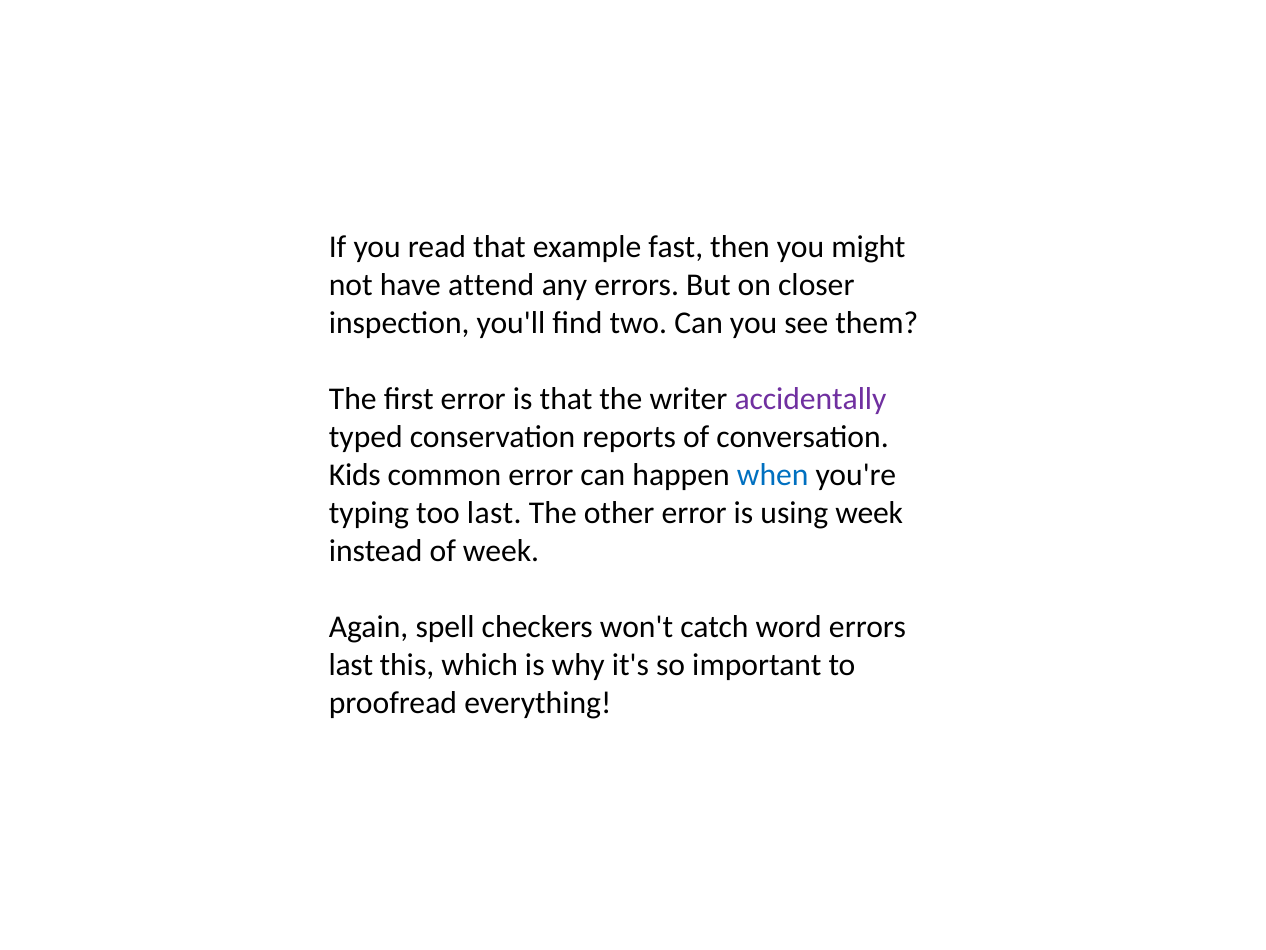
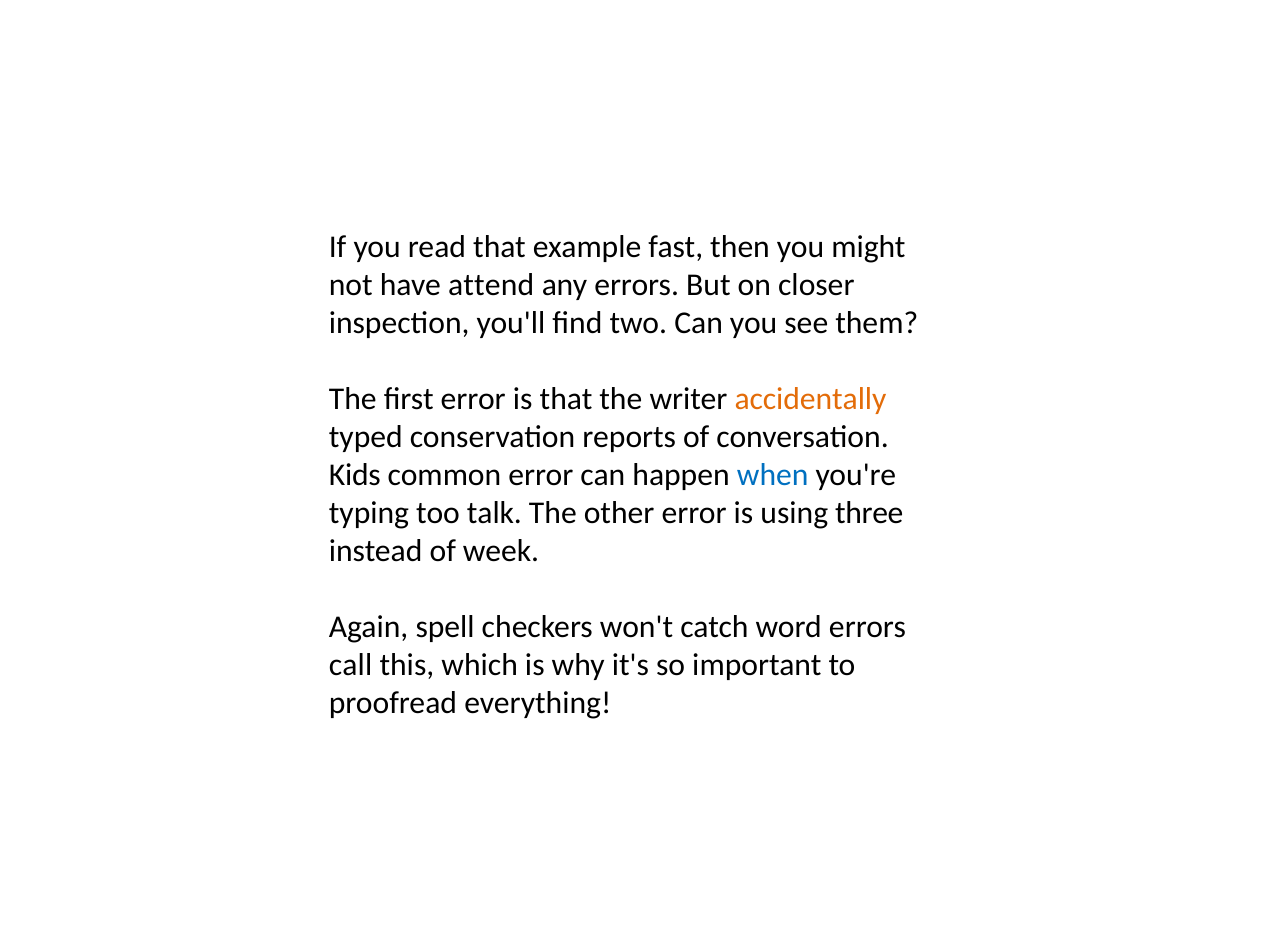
accidentally colour: purple -> orange (810, 398)
too last: last -> talk (494, 512)
using week: week -> three (869, 512)
last: last -> call (351, 664)
